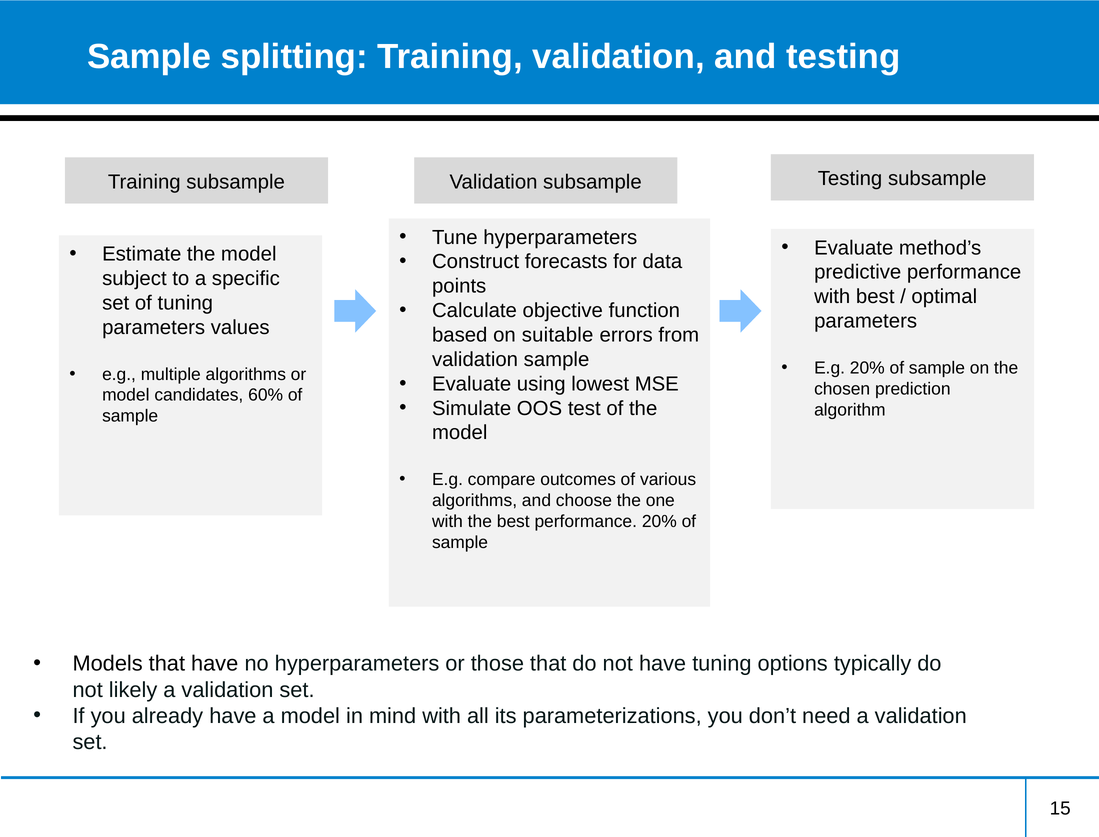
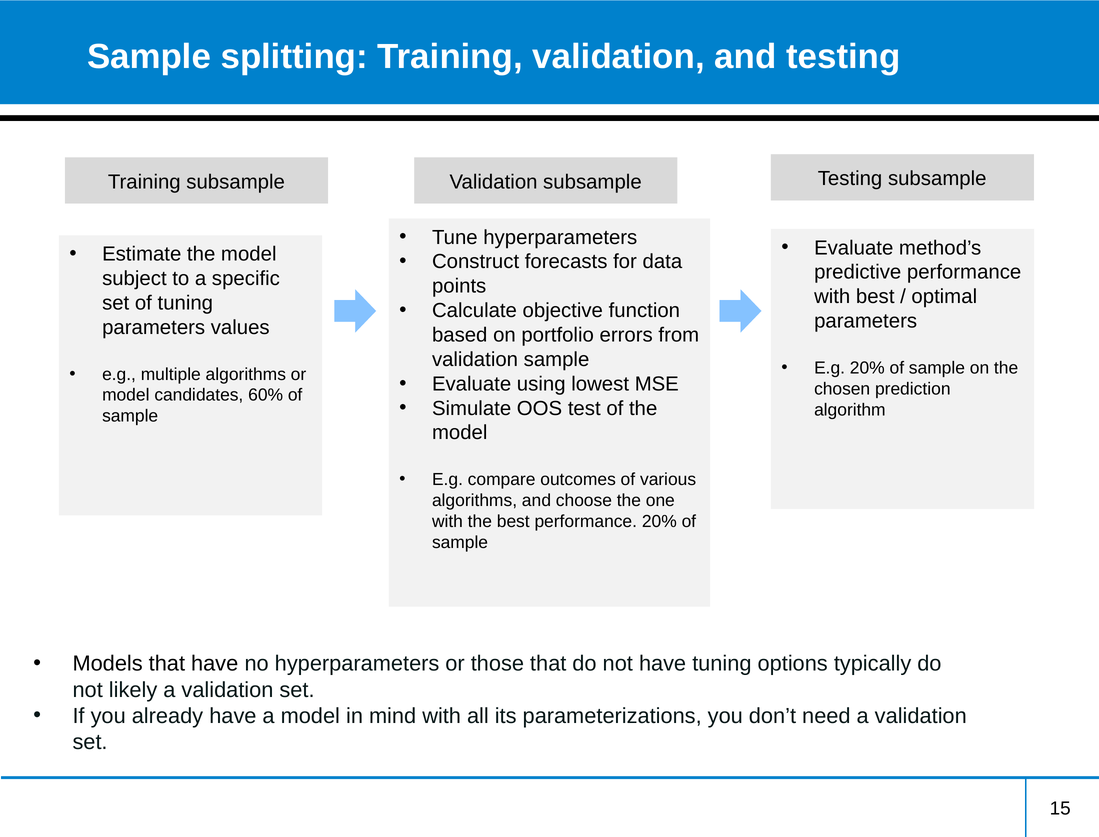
suitable: suitable -> portfolio (558, 335)
